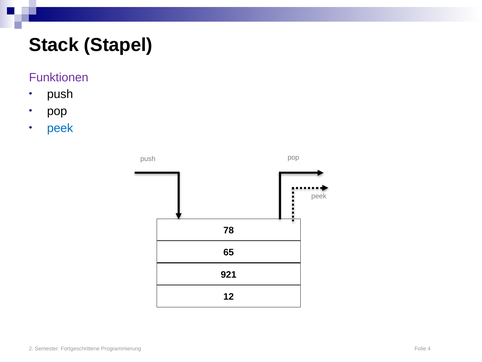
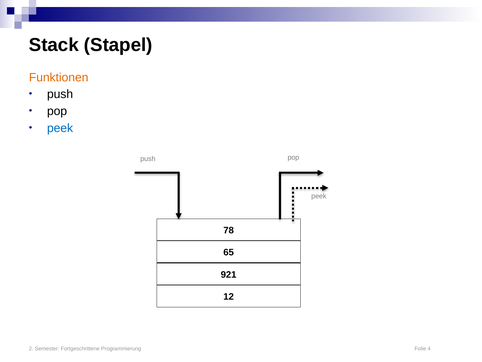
Funktionen colour: purple -> orange (59, 77)
